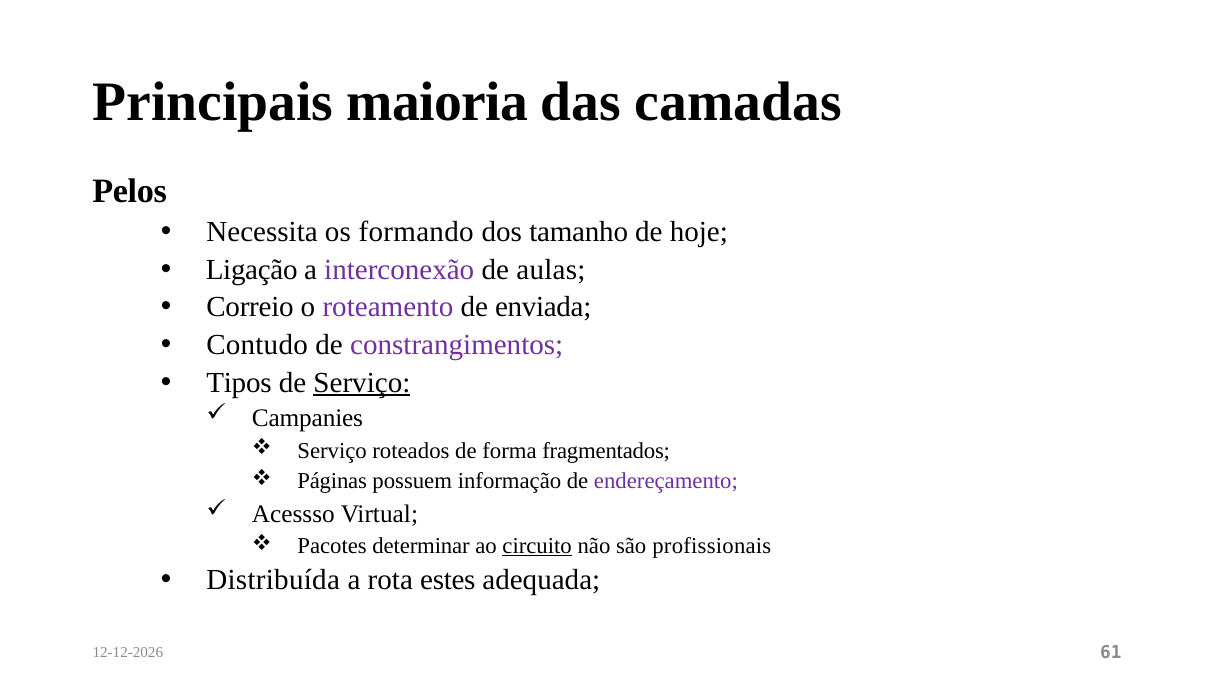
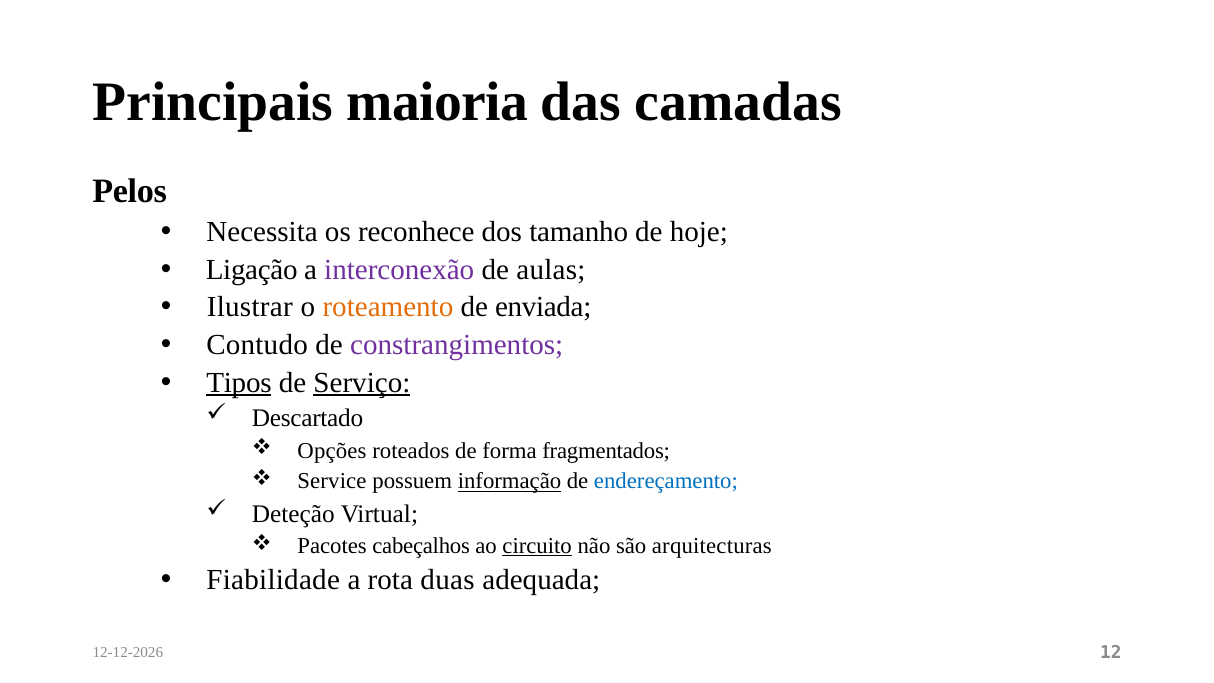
formando: formando -> reconhece (416, 232)
Correio: Correio -> Ilustrar (250, 307)
roteamento colour: purple -> orange (388, 307)
Tipos underline: none -> present (239, 382)
Campanies: Campanies -> Descartado (308, 418)
Serviço: Serviço -> Opções (332, 450)
Páginas: Páginas -> Service (332, 481)
informação underline: none -> present (510, 481)
endereçamento colour: purple -> blue (666, 481)
Acessso: Acessso -> Deteção (293, 514)
determinar: determinar -> cabeçalhos (421, 546)
profissionais: profissionais -> arquitecturas (712, 546)
Distribuída: Distribuída -> Fiabilidade (273, 580)
estes: estes -> duas (448, 580)
61: 61 -> 12 (1111, 652)
